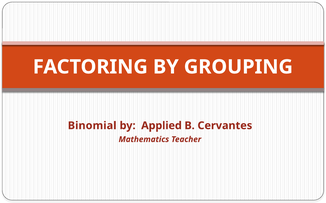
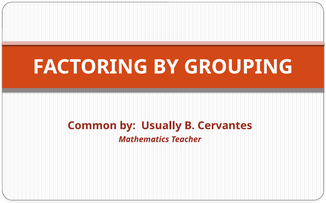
Binomial: Binomial -> Common (92, 126)
Applied: Applied -> Usually (161, 126)
